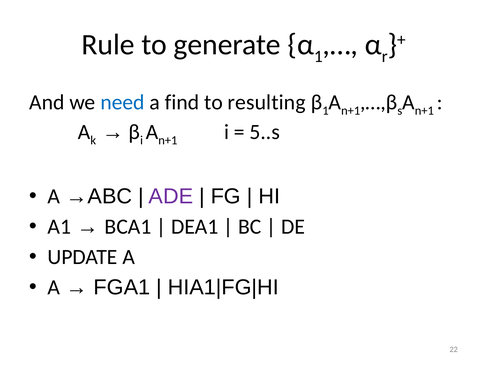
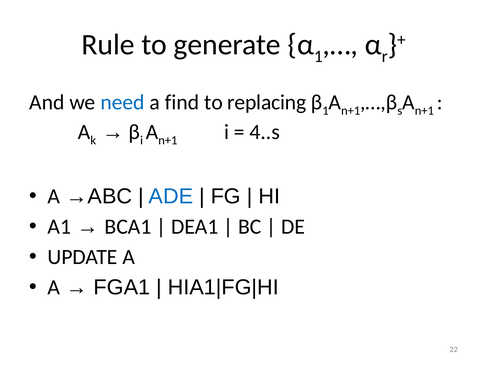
resulting: resulting -> replacing (267, 102)
5..s: 5..s -> 4..s (265, 132)
ADE colour: purple -> blue (171, 196)
